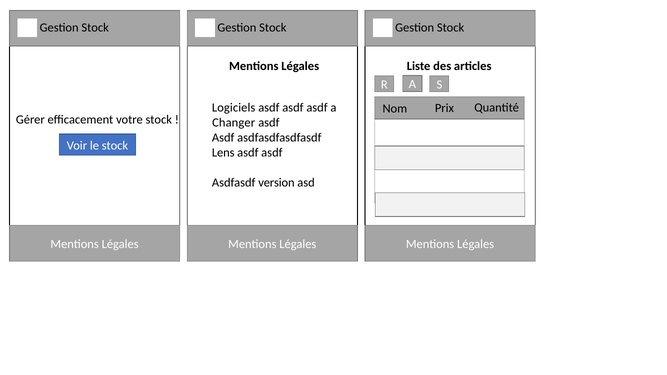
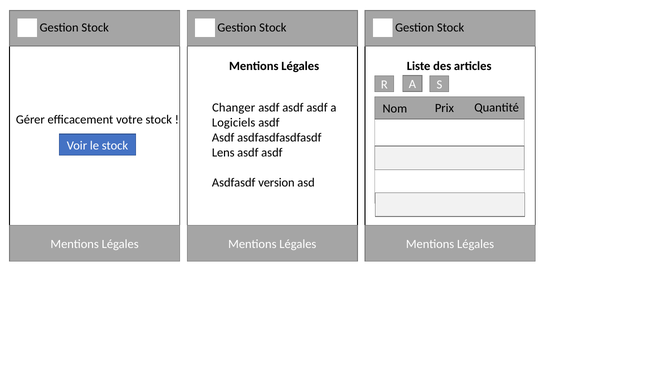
Logiciels: Logiciels -> Changer (234, 108)
Changer: Changer -> Logiciels (234, 123)
